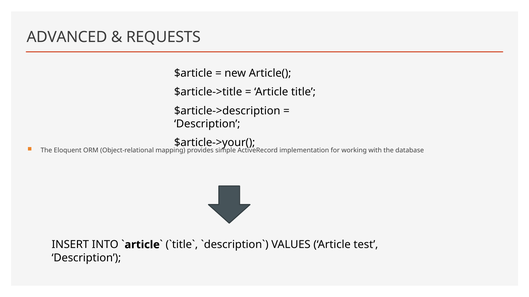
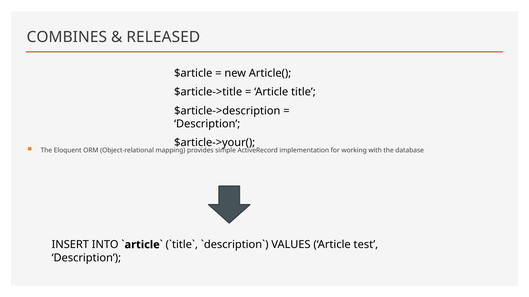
ADVANCED: ADVANCED -> COMBINES (67, 37)
REQUESTS: REQUESTS -> RELEASED (163, 37)
